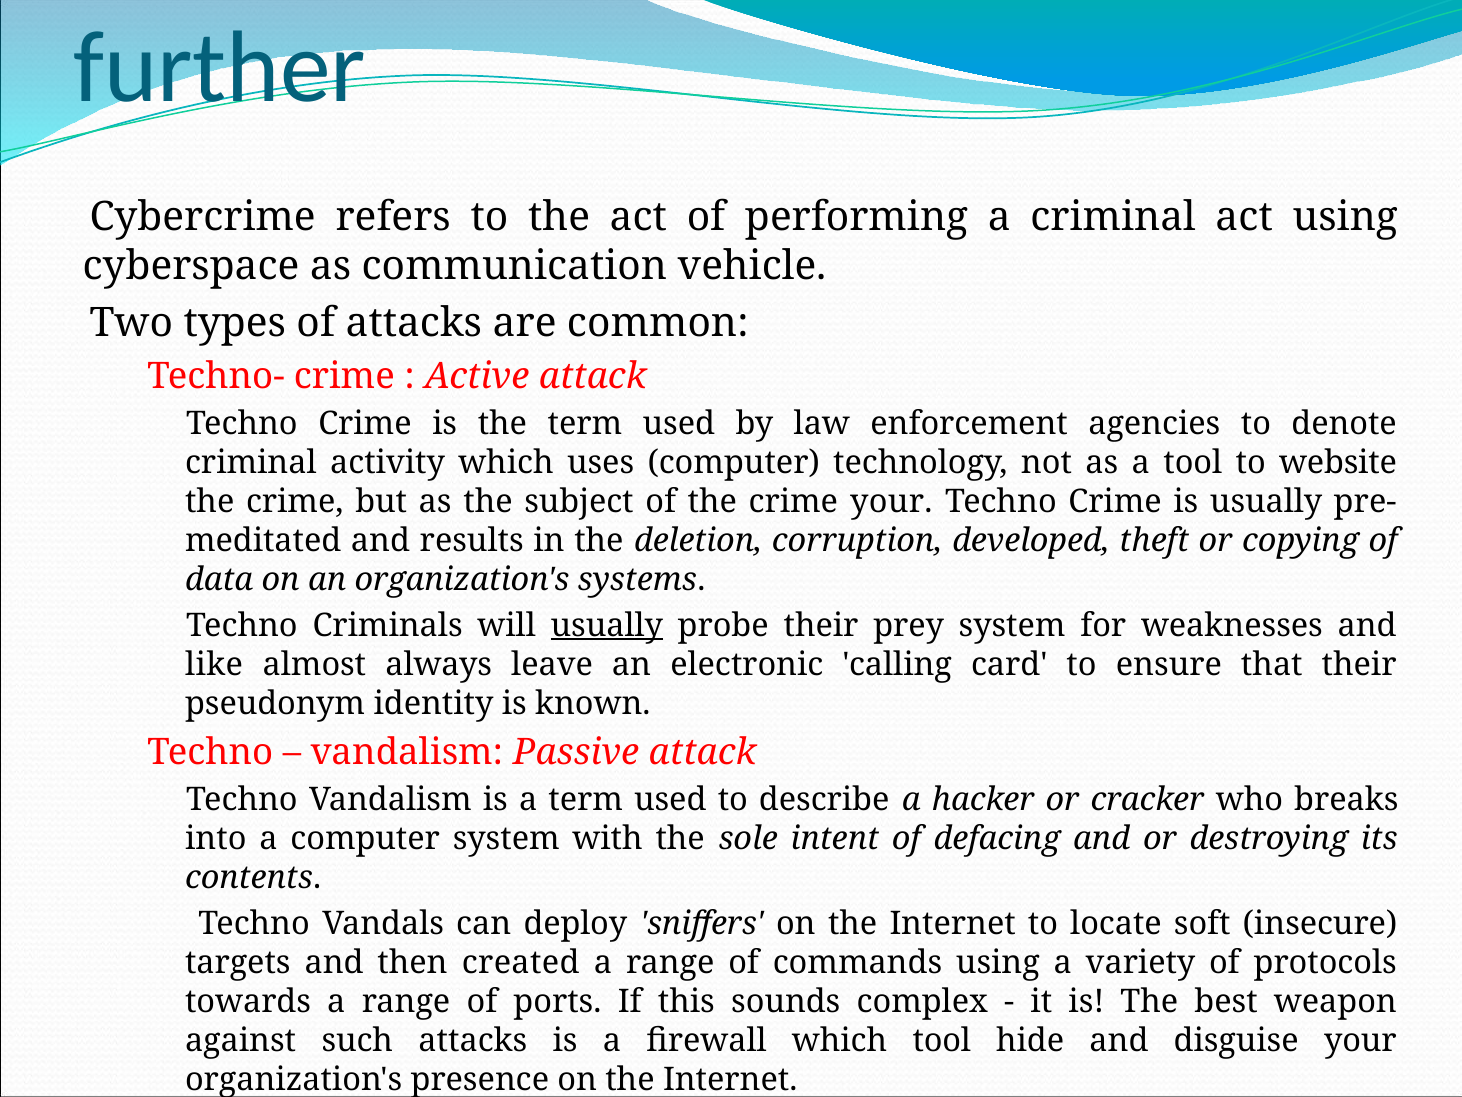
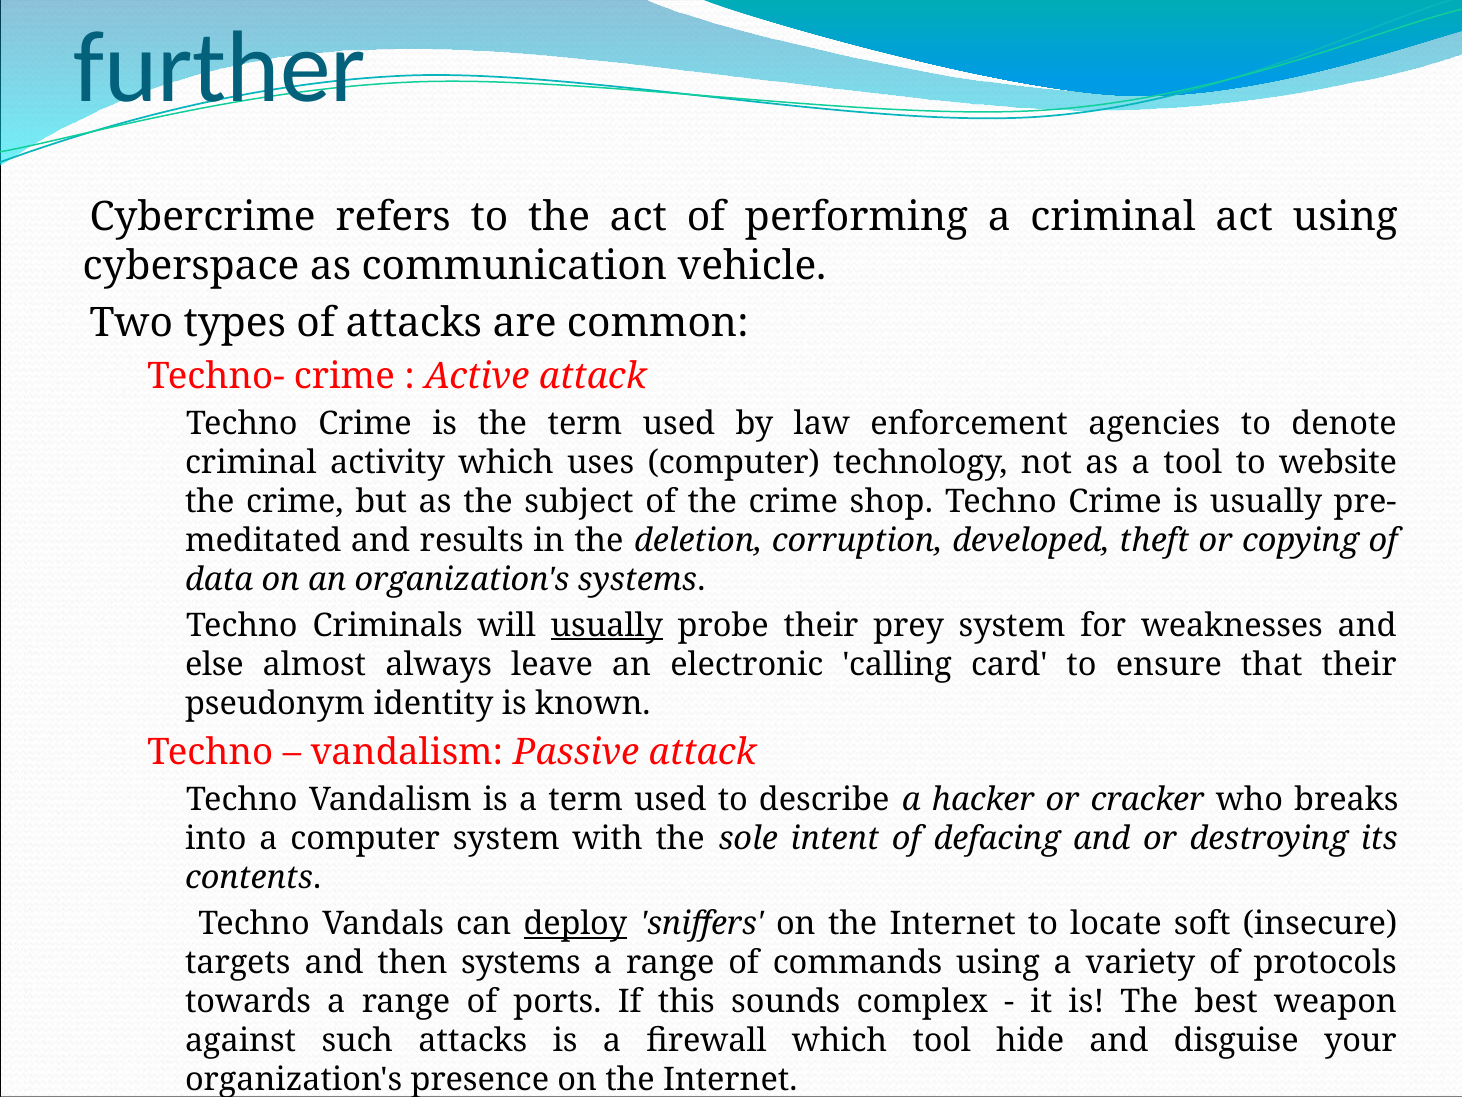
crime your: your -> shop (891, 502)
like: like -> else (214, 664)
deploy underline: none -> present (575, 923)
then created: created -> systems (521, 962)
